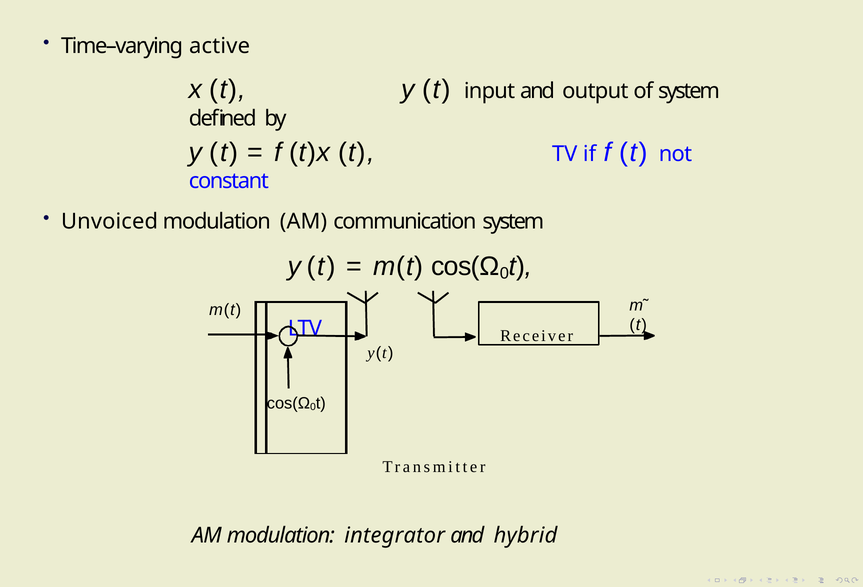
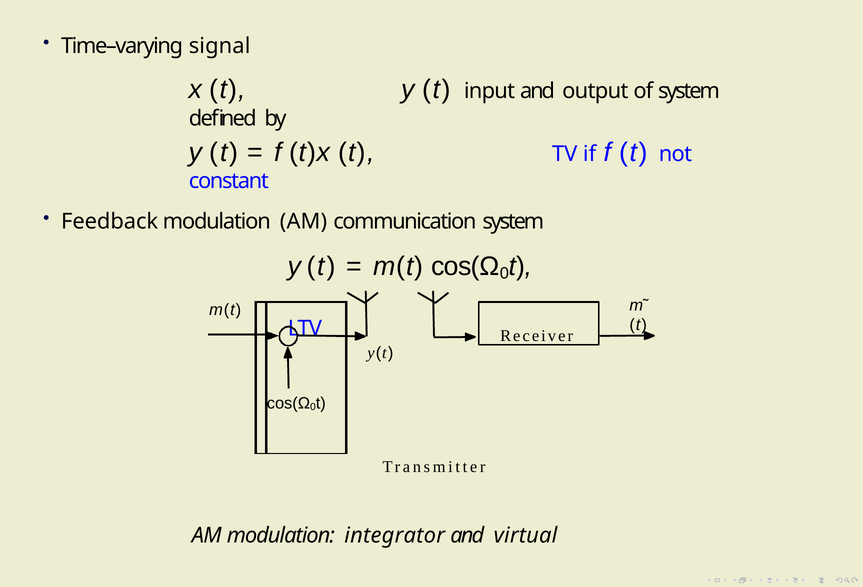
active: active -> signal (220, 46)
Unvoiced: Unvoiced -> Feedback (110, 221)
hybrid: hybrid -> virtual (525, 535)
